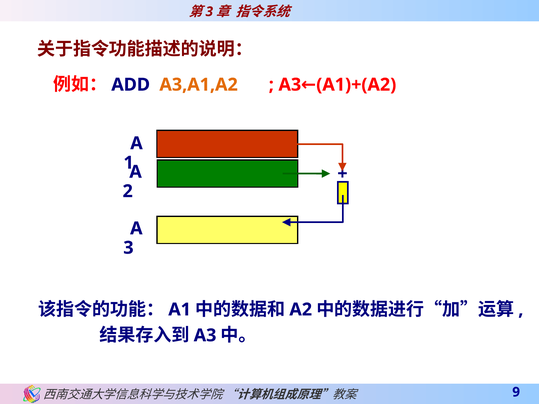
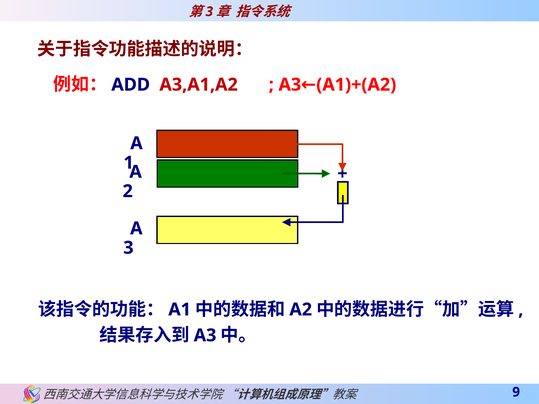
A3,A1,A2 colour: orange -> red (199, 85)
